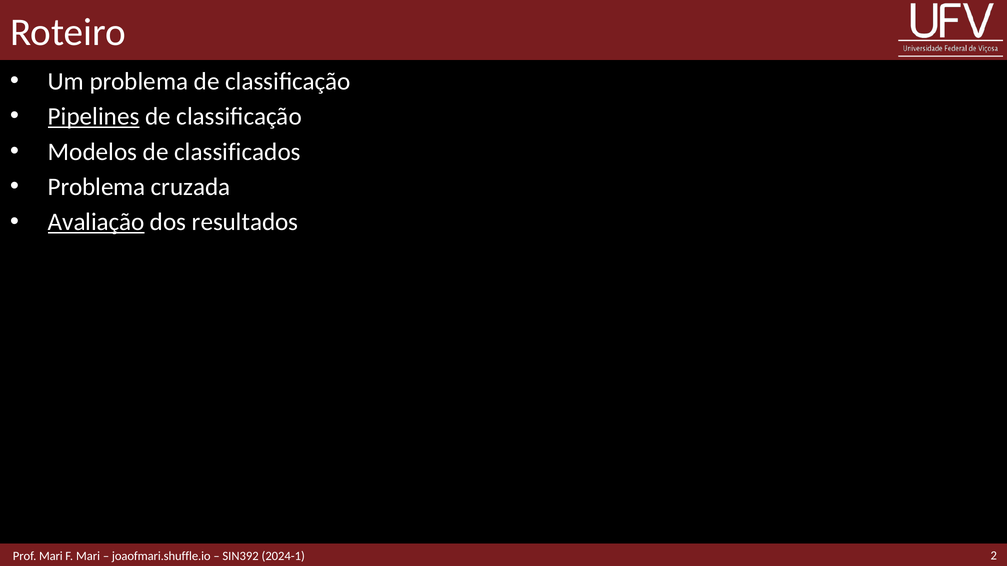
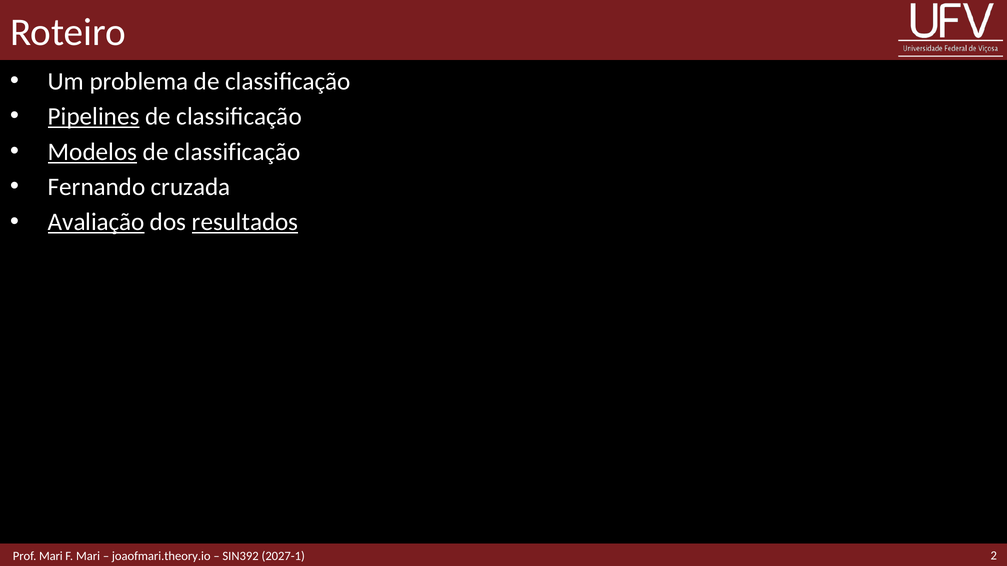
Modelos underline: none -> present (93, 152)
classificados: classificados -> classificação (237, 152)
Problema: Problema -> Fernando (97, 187)
resultados underline: none -> present (245, 222)
joaofmari.shuffle.io: joaofmari.shuffle.io -> joaofmari.theory.io (161, 557)
2024-1: 2024-1 -> 2027-1 (283, 557)
